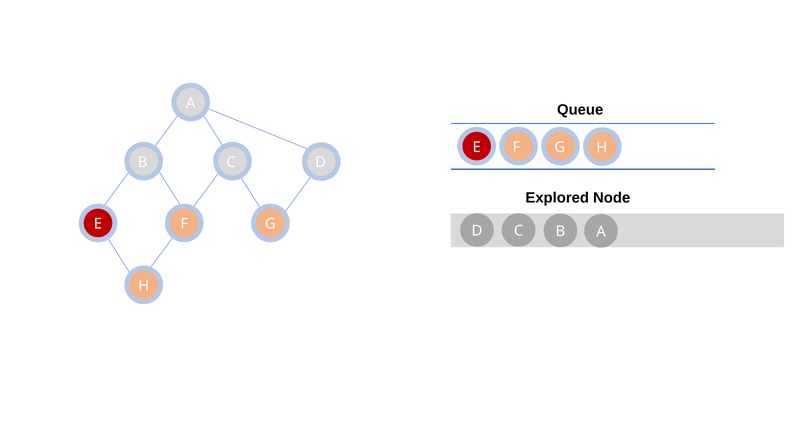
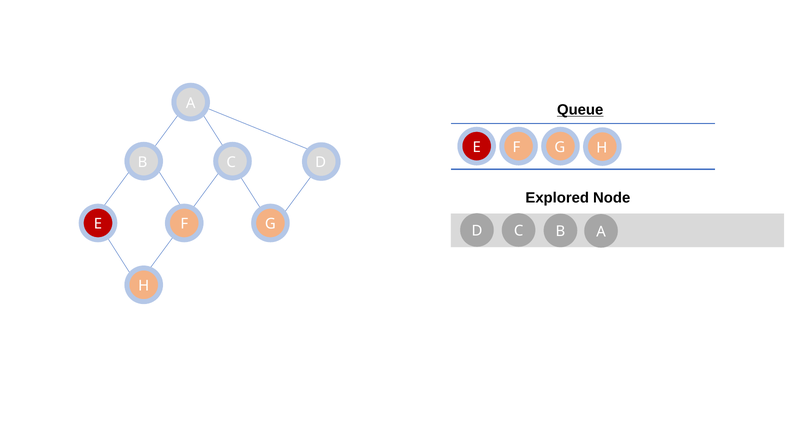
Queue underline: none -> present (580, 110)
